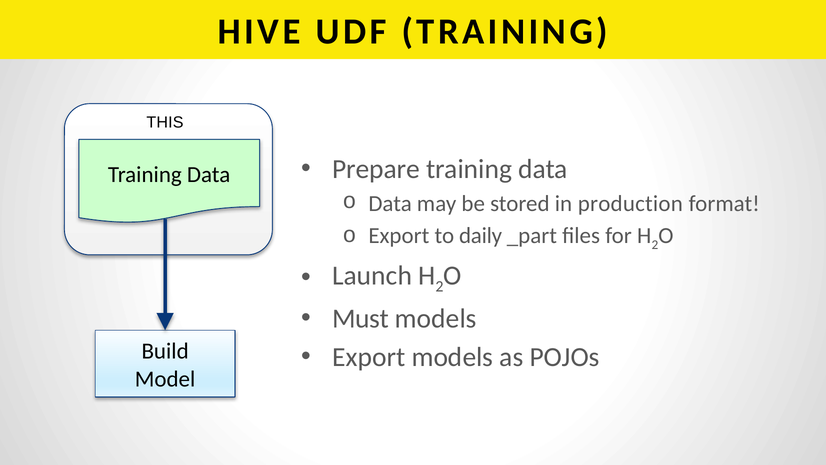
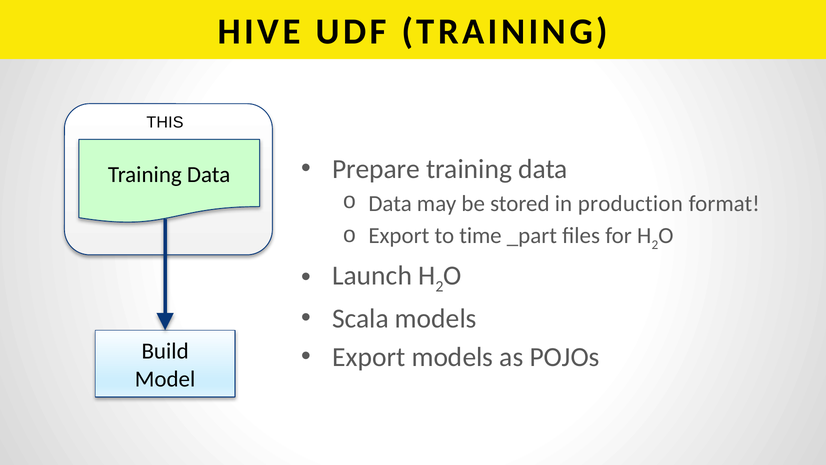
daily: daily -> time (480, 236)
Must: Must -> Scala (361, 319)
